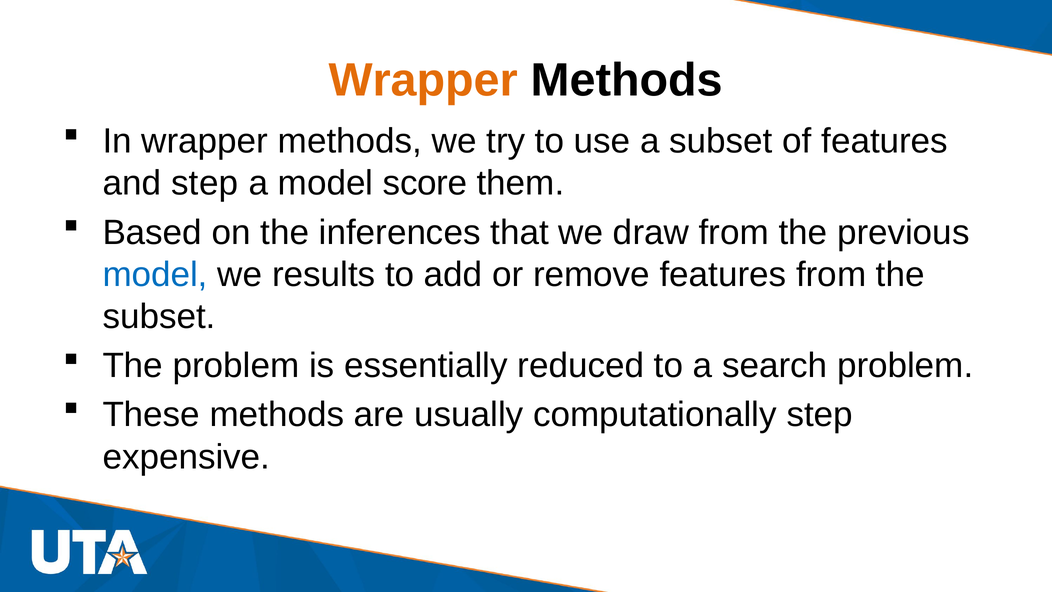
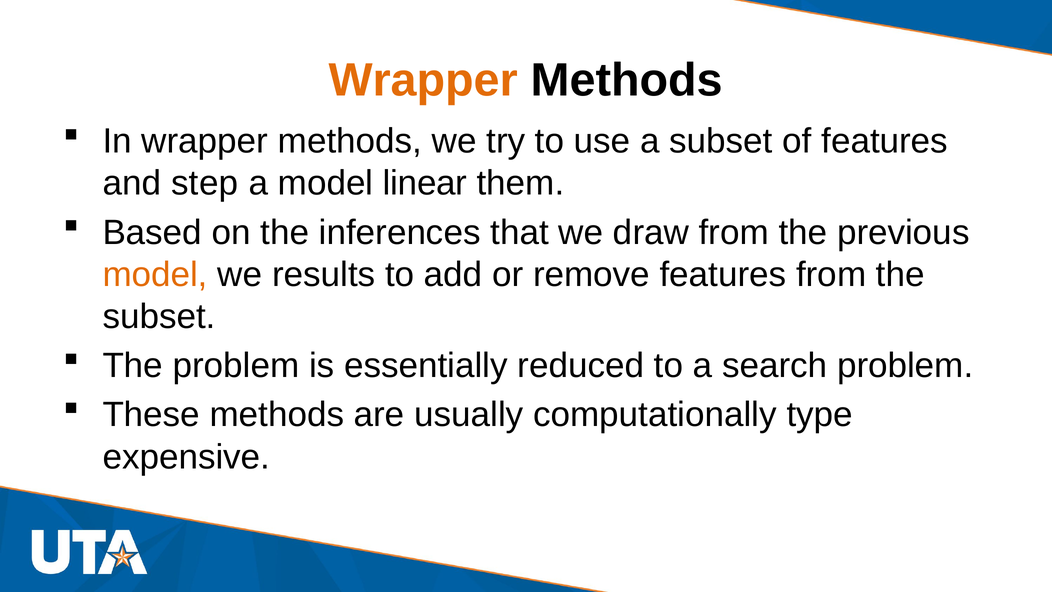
score: score -> linear (425, 183)
model colour: blue -> orange (155, 274)
computationally step: step -> type (820, 415)
